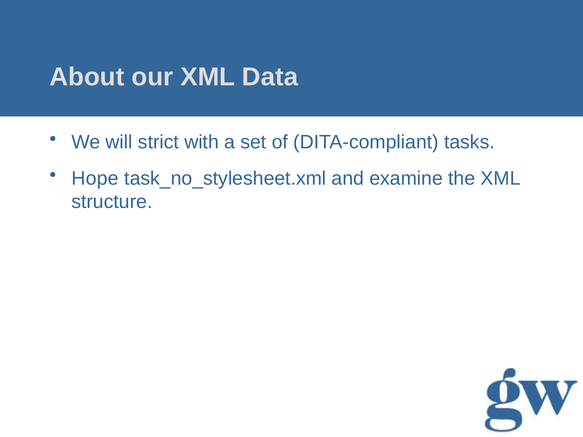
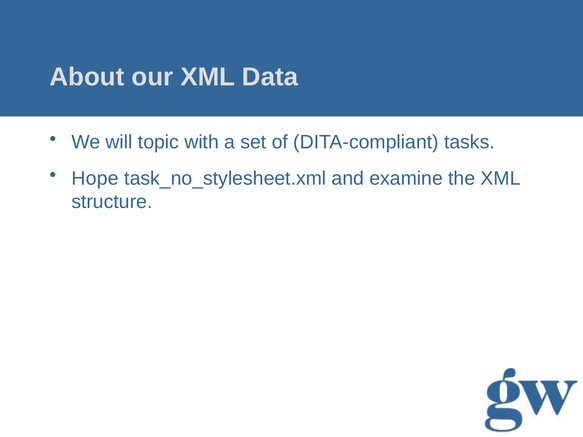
strict: strict -> topic (158, 142)
